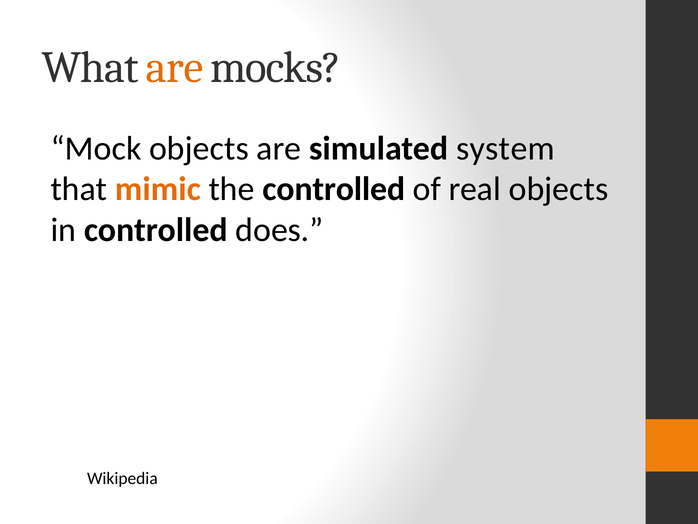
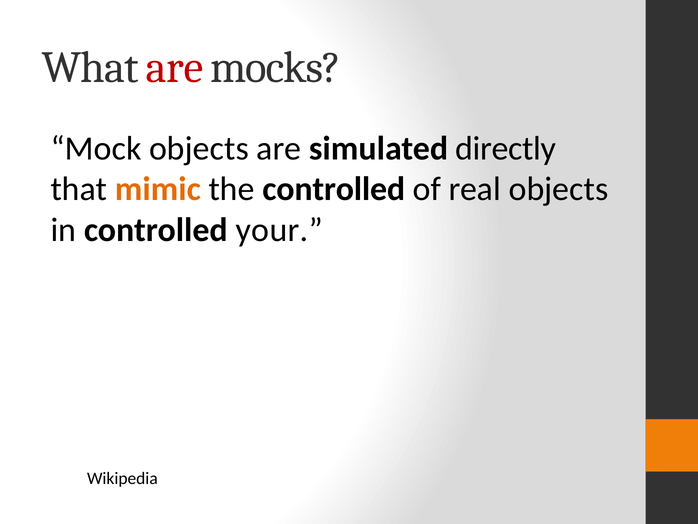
are colour: orange -> red (175, 68)
system: system -> directly (506, 148)
does: does -> your (279, 230)
